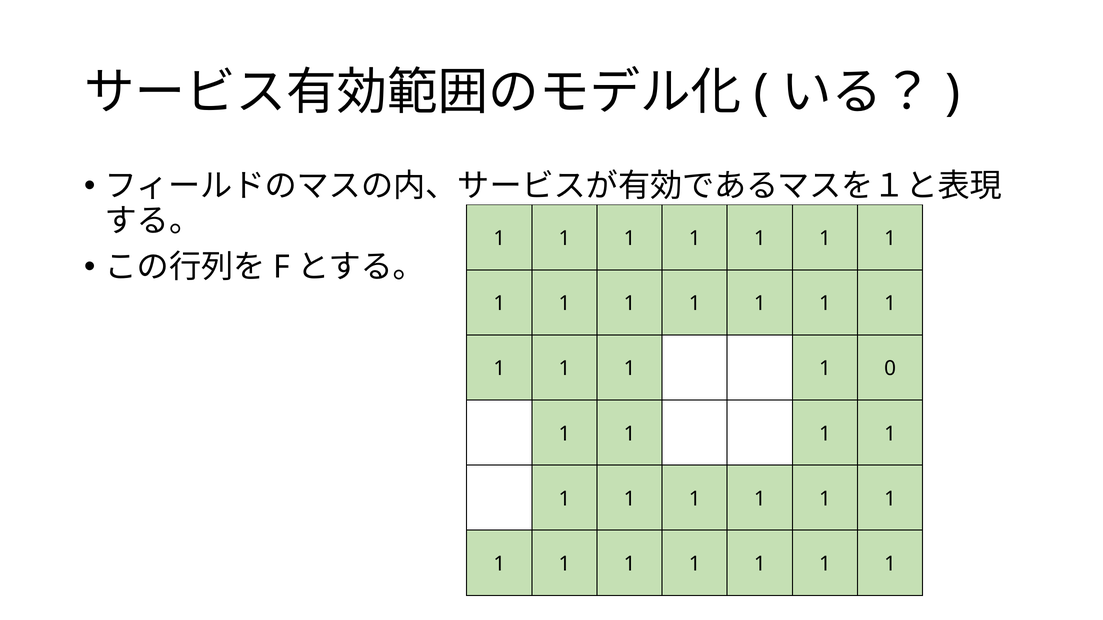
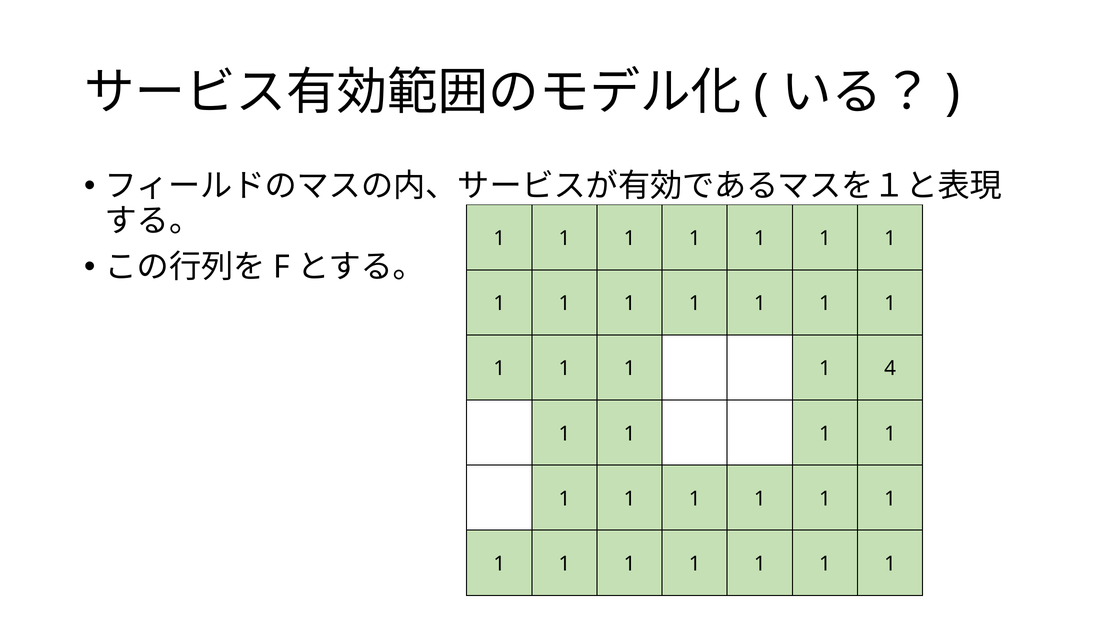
0: 0 -> 4 (890, 369)
